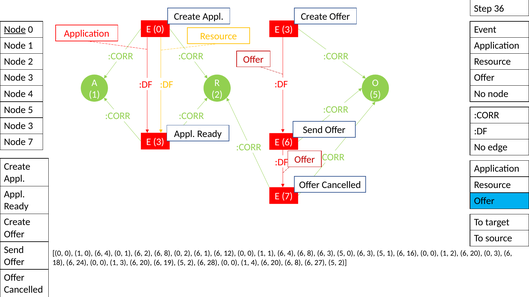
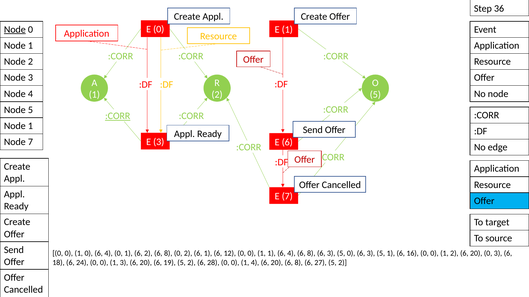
3: 3 -> 1 (287, 30)
:CORR underline: none -> present (118, 116)
3: 3 -> 1 (30, 126)
